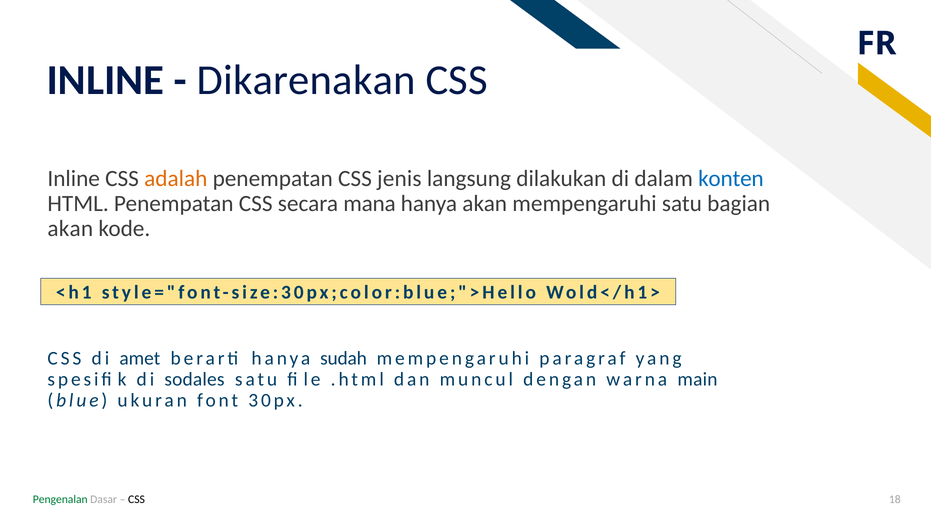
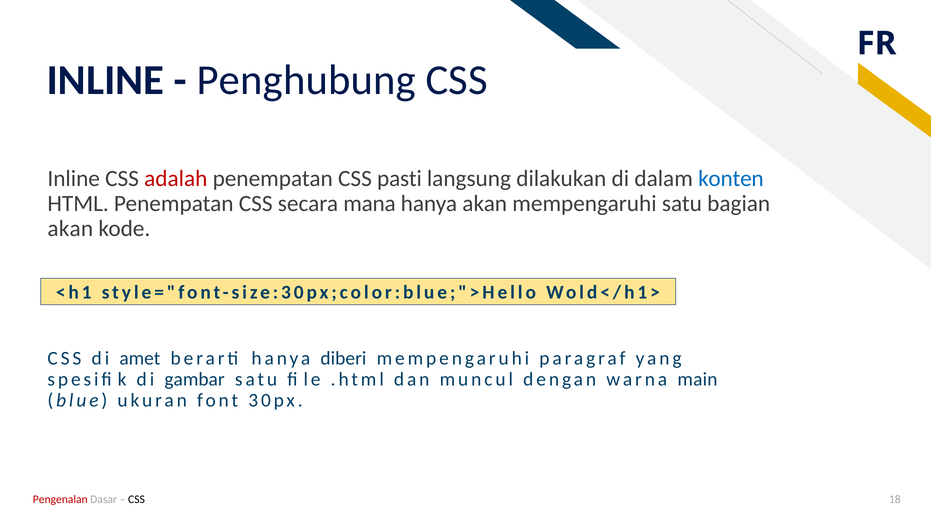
Dikarenakan: Dikarenakan -> Penghubung (306, 80)
adalah colour: orange -> red (176, 179)
jenis: jenis -> pasti (399, 179)
sudah: sudah -> diberi (343, 359)
sodales: sodales -> gambar (195, 380)
Pengenalan colour: green -> red (60, 500)
